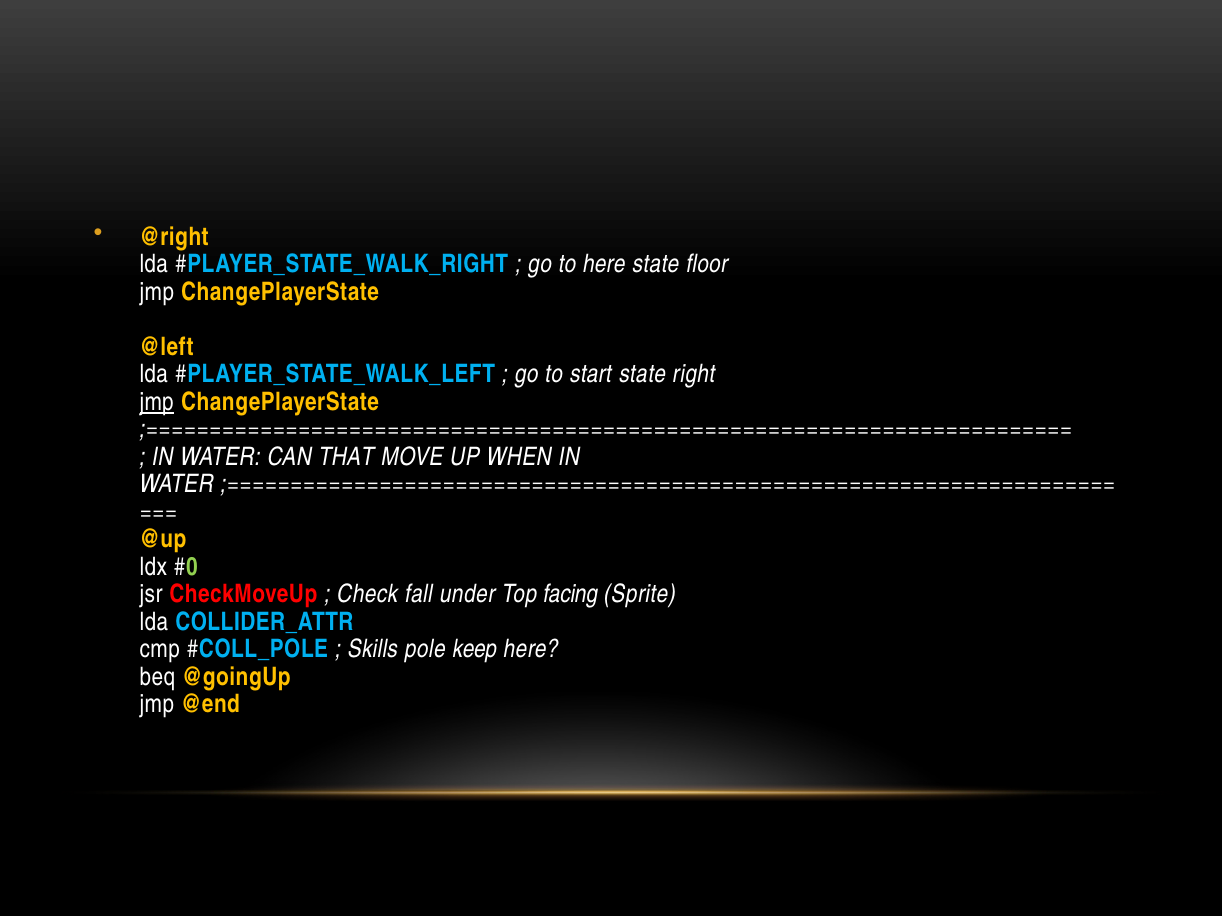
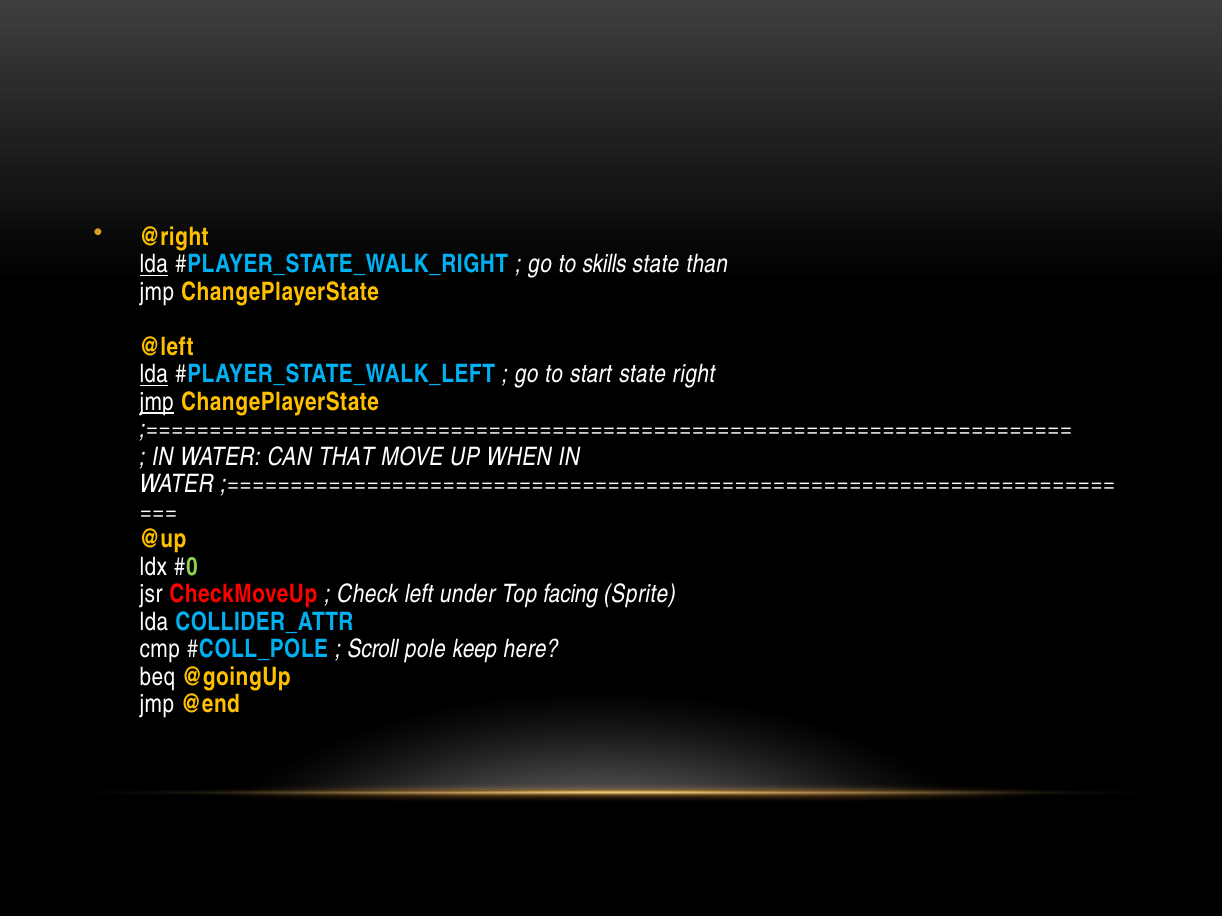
lda underline: none -> present (154, 265)
to here: here -> skills (605, 265)
floor: floor -> than (707, 265)
lda underline: none -> present (154, 375)
fall: fall -> left (419, 595)
Skills: Skills -> Scroll (373, 650)
